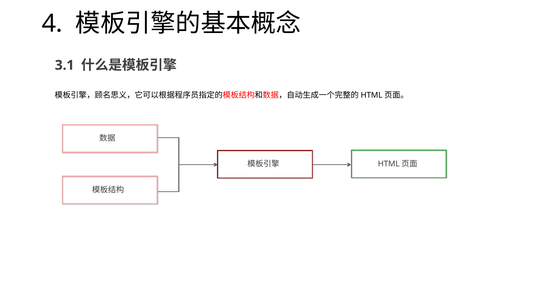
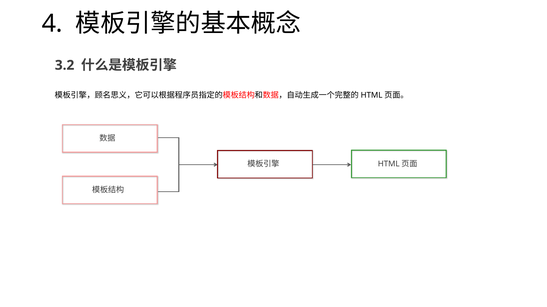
3.1: 3.1 -> 3.2 (65, 65)
